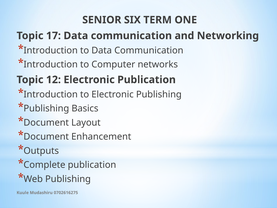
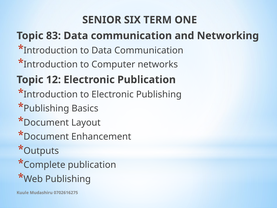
17: 17 -> 83 (53, 36)
